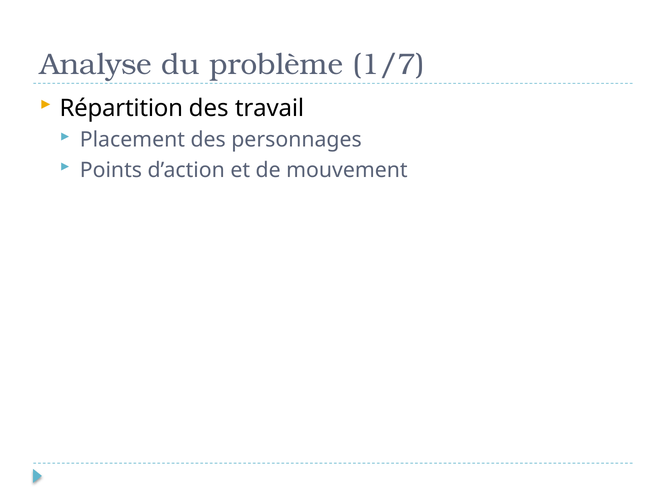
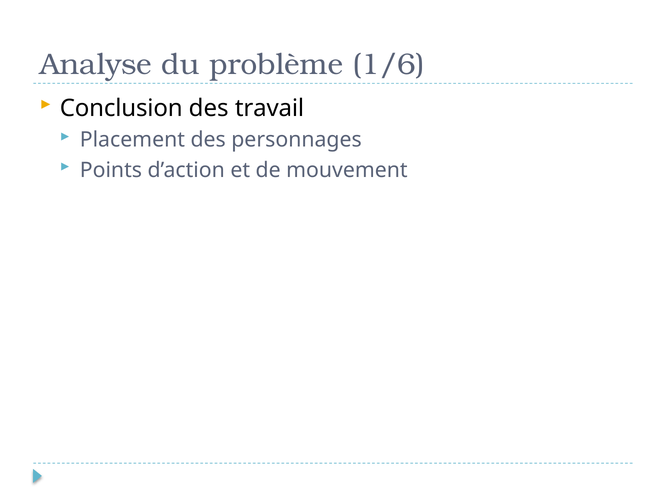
1/7: 1/7 -> 1/6 (389, 64)
Répartition: Répartition -> Conclusion (121, 108)
